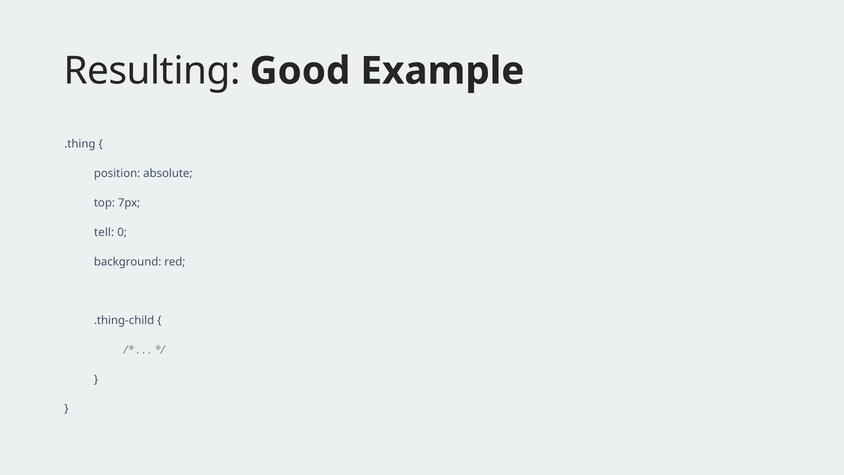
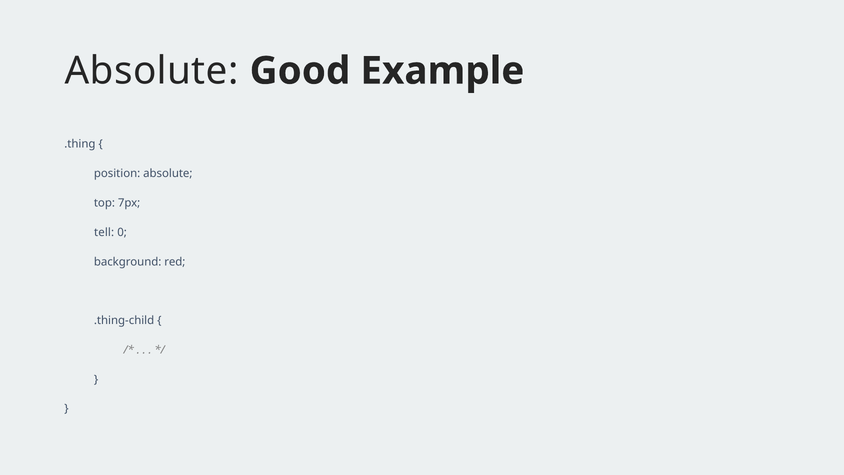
Resulting: Resulting -> Absolute (152, 71)
